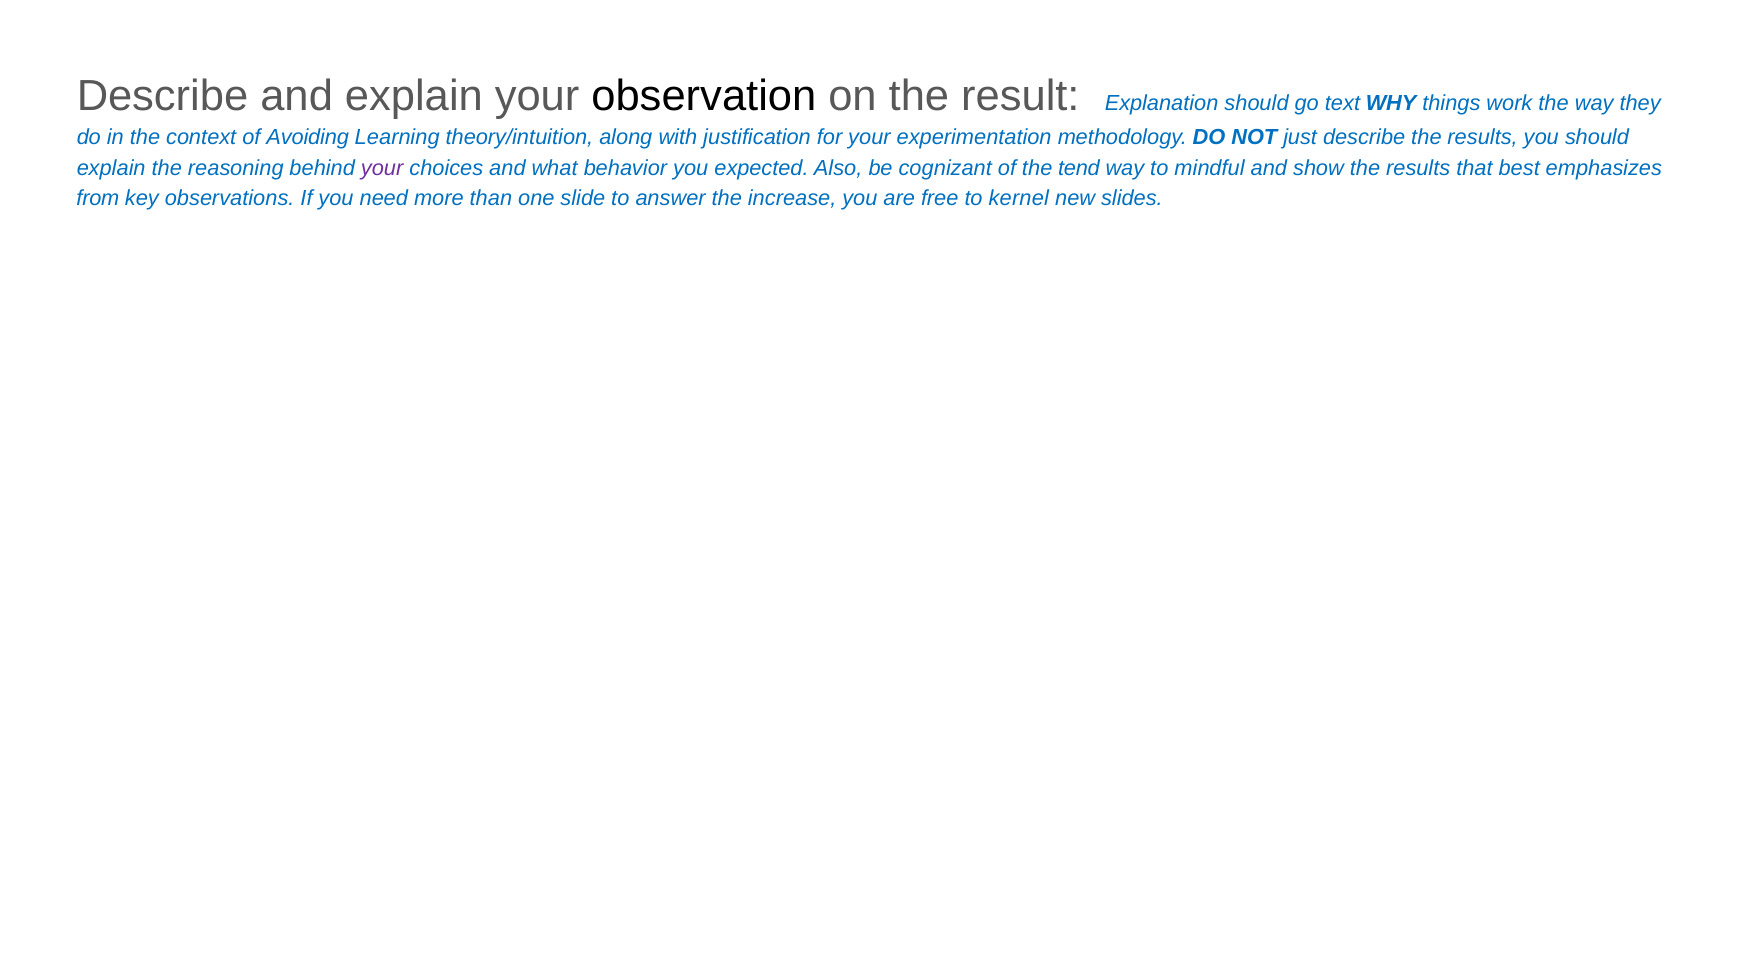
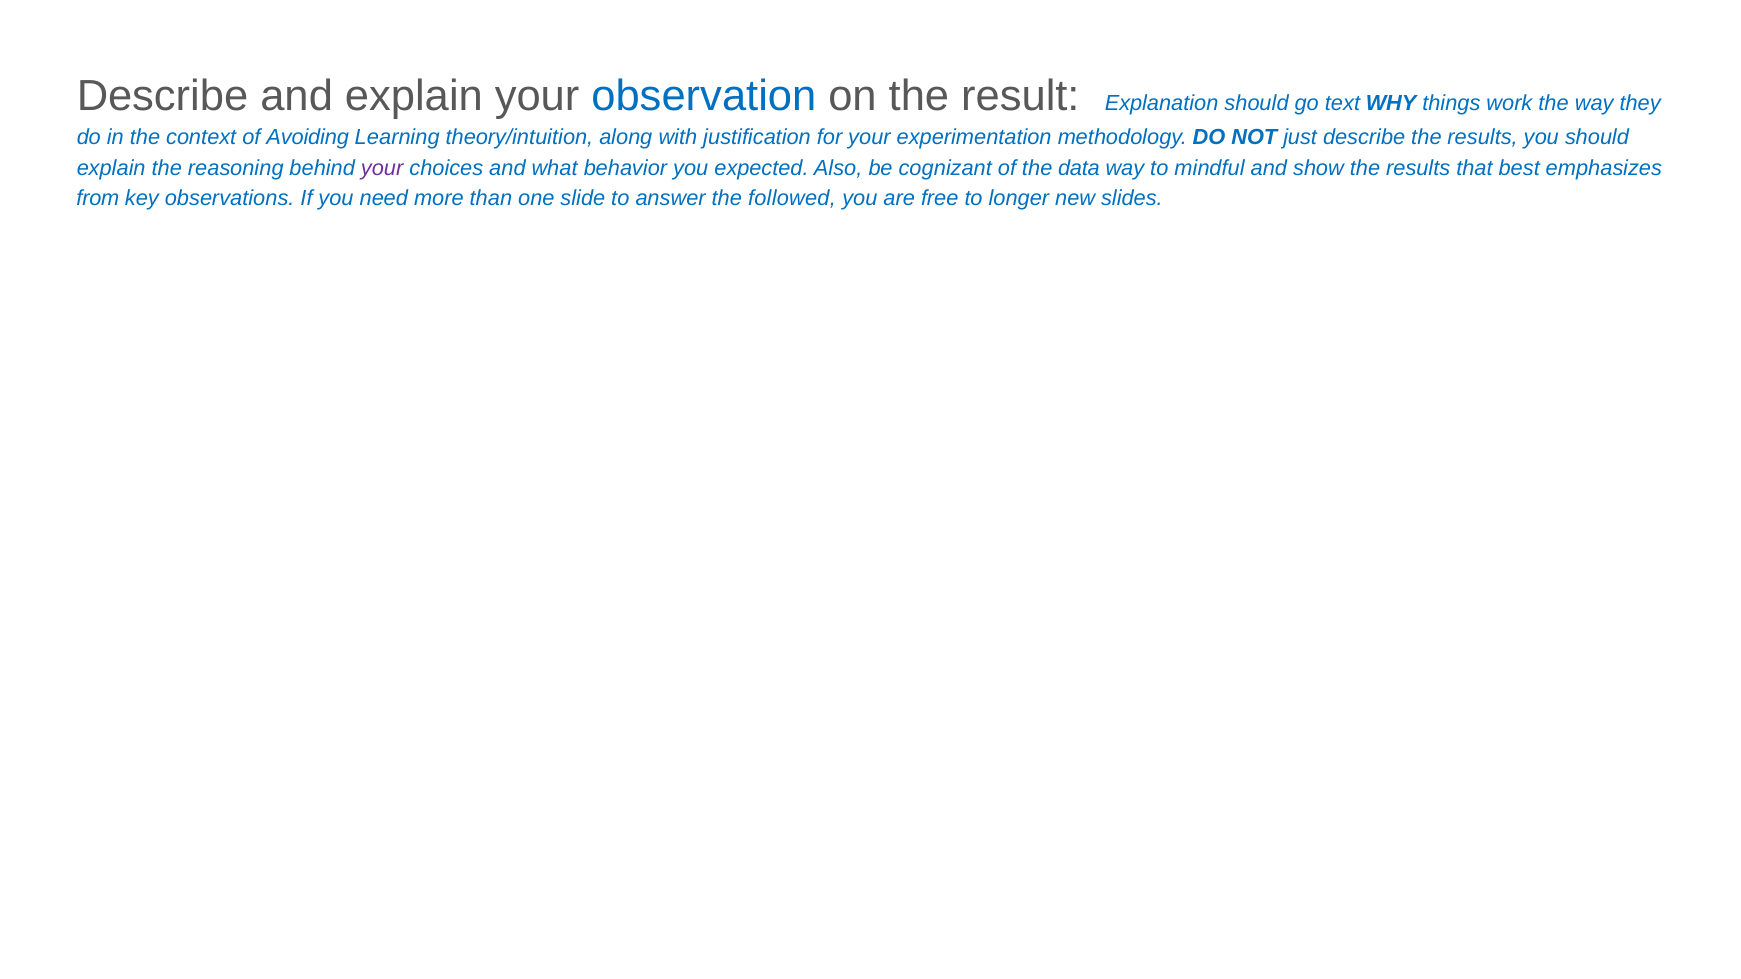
observation colour: black -> blue (704, 96)
tend: tend -> data (1079, 168)
increase: increase -> followed (792, 198)
kernel: kernel -> longer (1019, 198)
